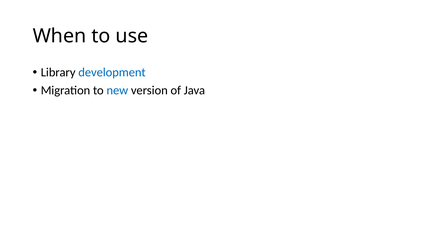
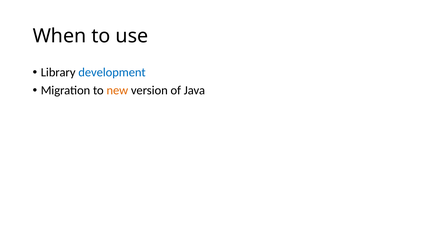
new colour: blue -> orange (117, 91)
